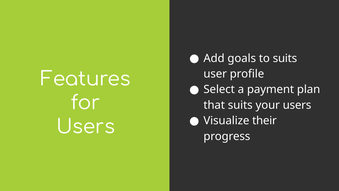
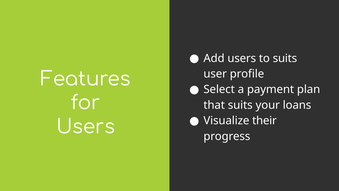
Add goals: goals -> users (242, 58)
your users: users -> loans (297, 105)
